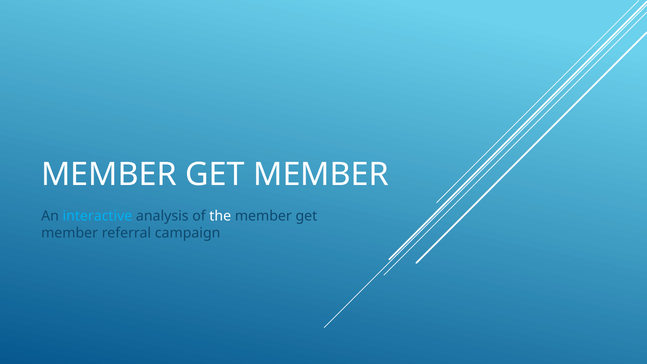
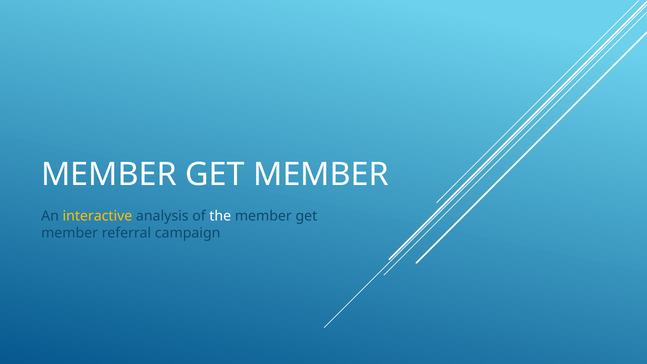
interactive colour: light blue -> yellow (97, 216)
